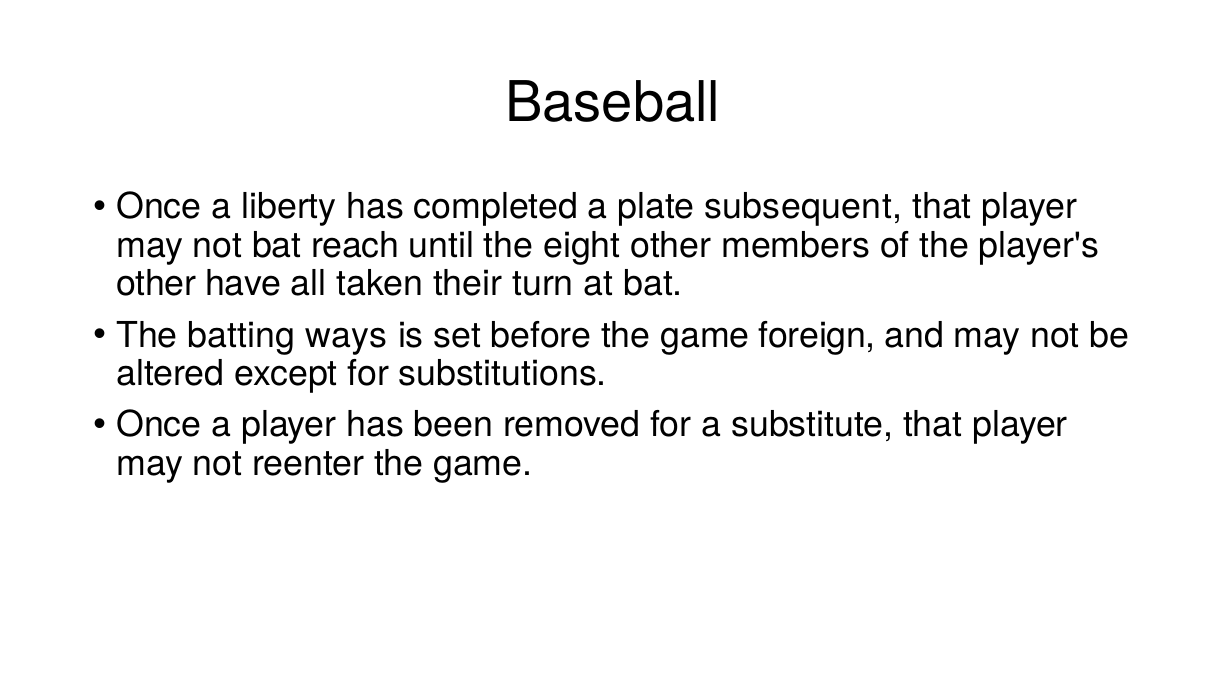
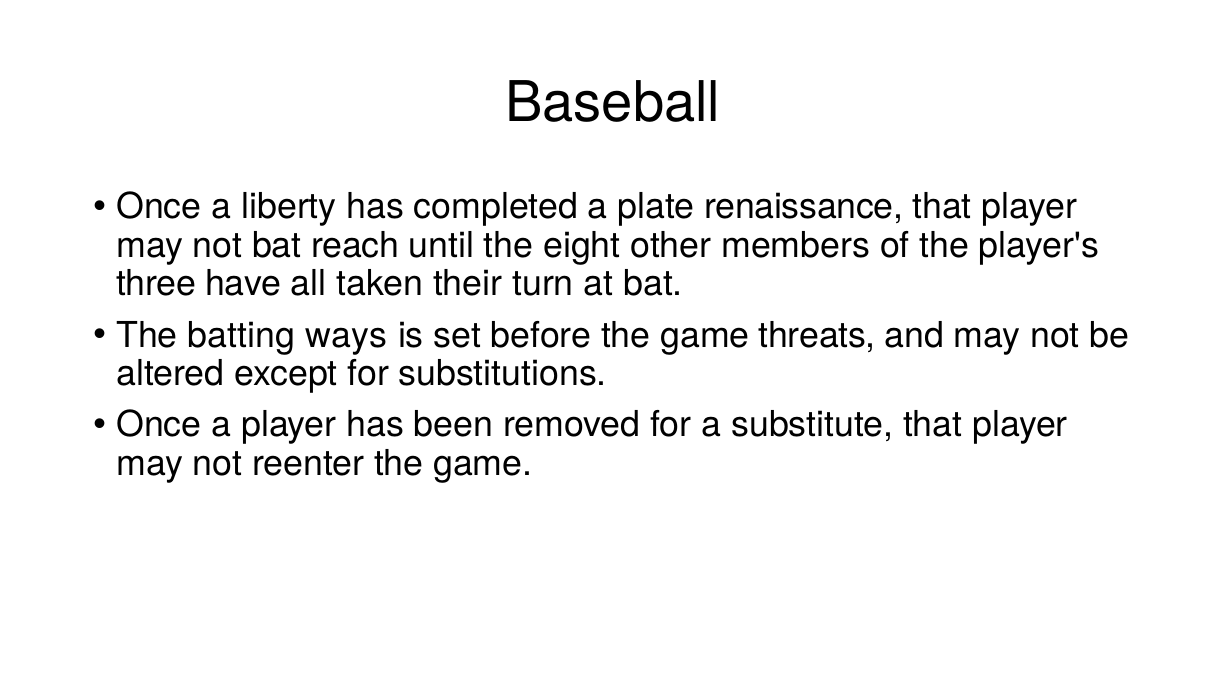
subsequent: subsequent -> renaissance (804, 207)
other: other -> three (156, 284)
foreign: foreign -> threats (817, 336)
